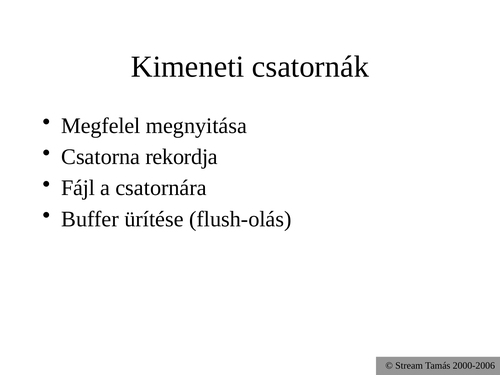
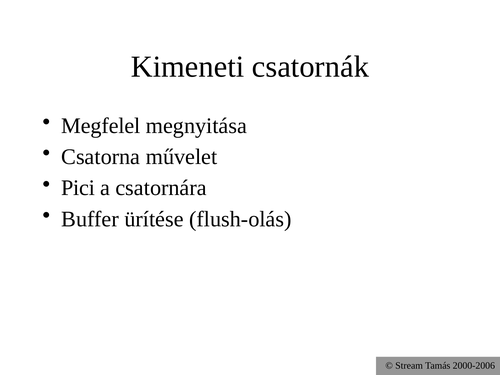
rekordja: rekordja -> művelet (181, 157)
Fájl: Fájl -> Pici (78, 188)
